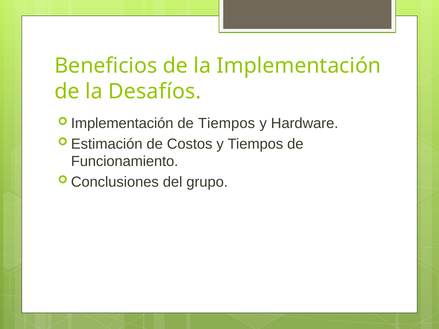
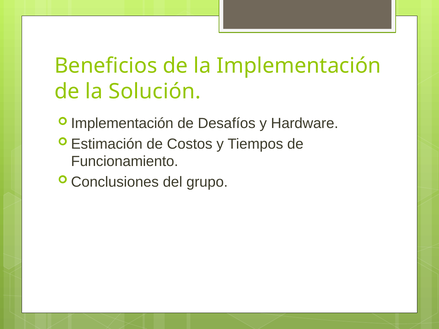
Desafíos: Desafíos -> Solución (155, 91)
de Tiempos: Tiempos -> Desafíos (227, 124)
